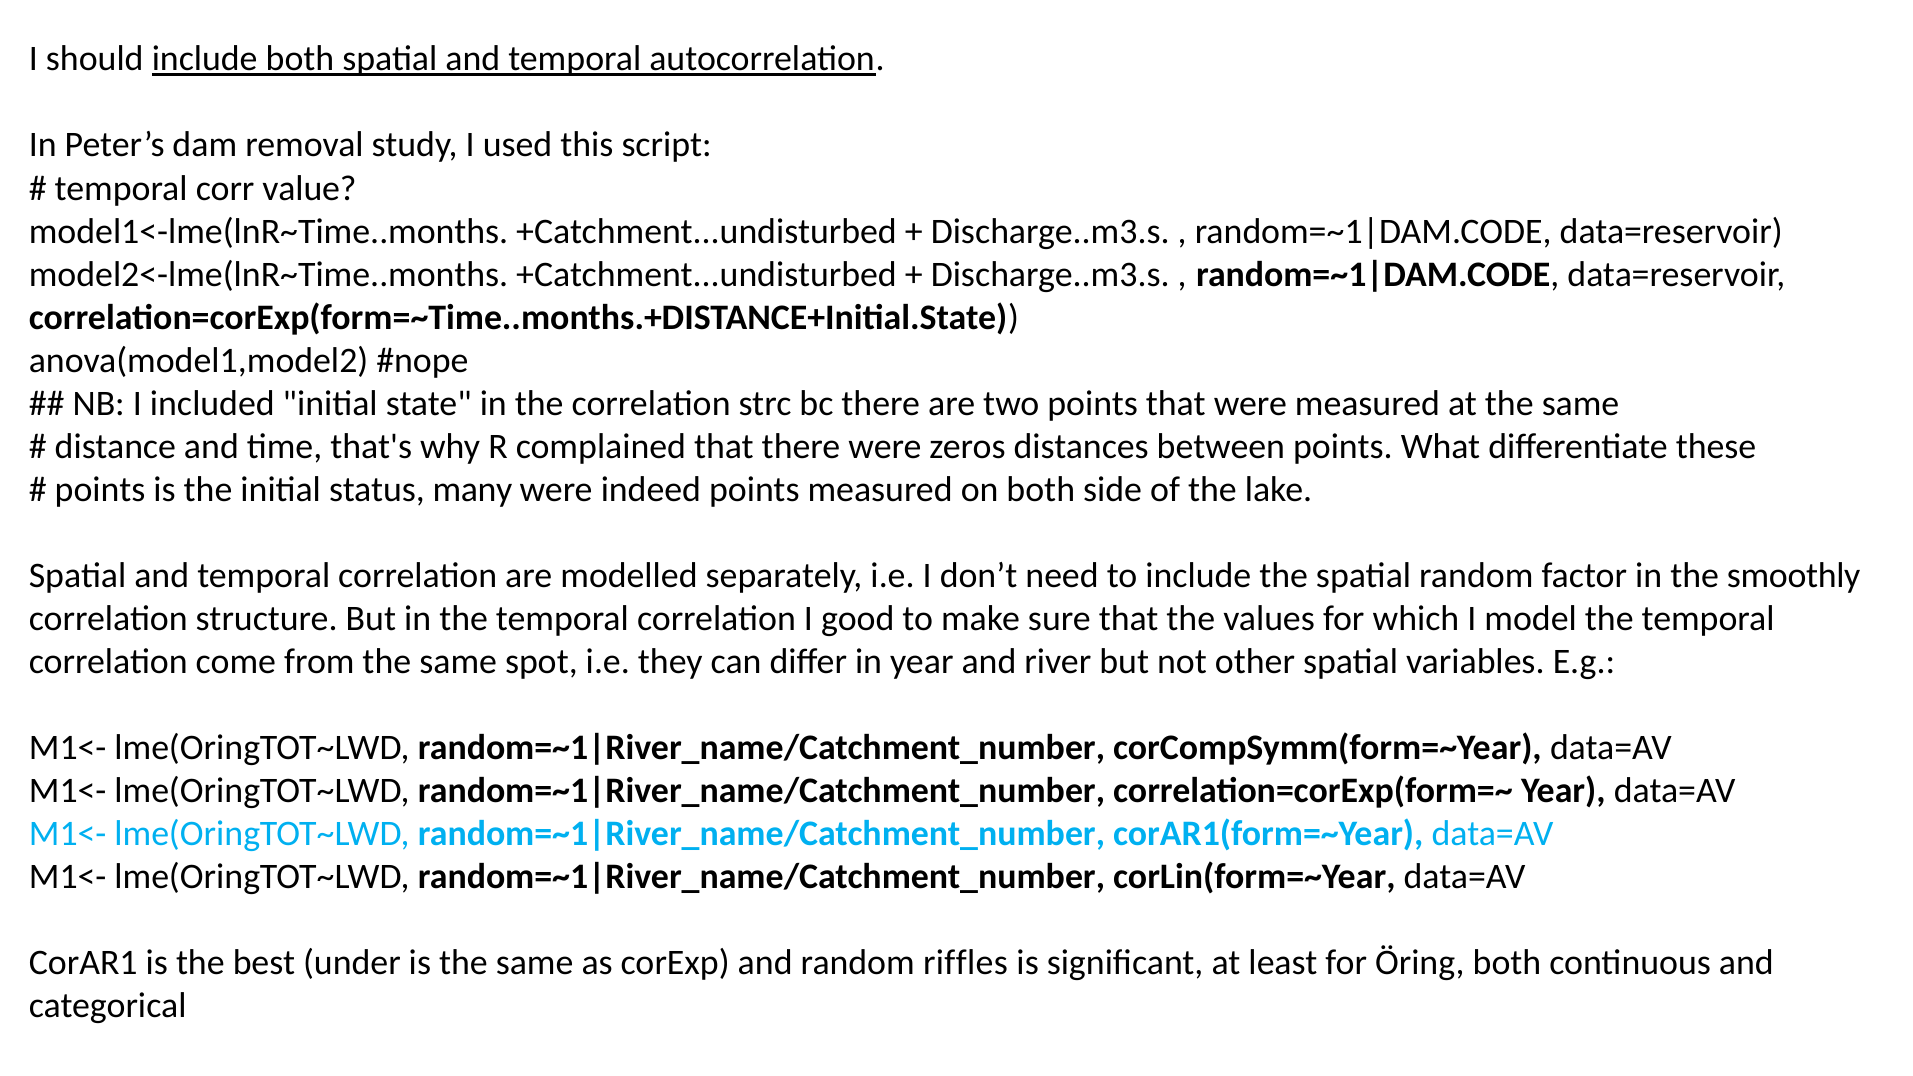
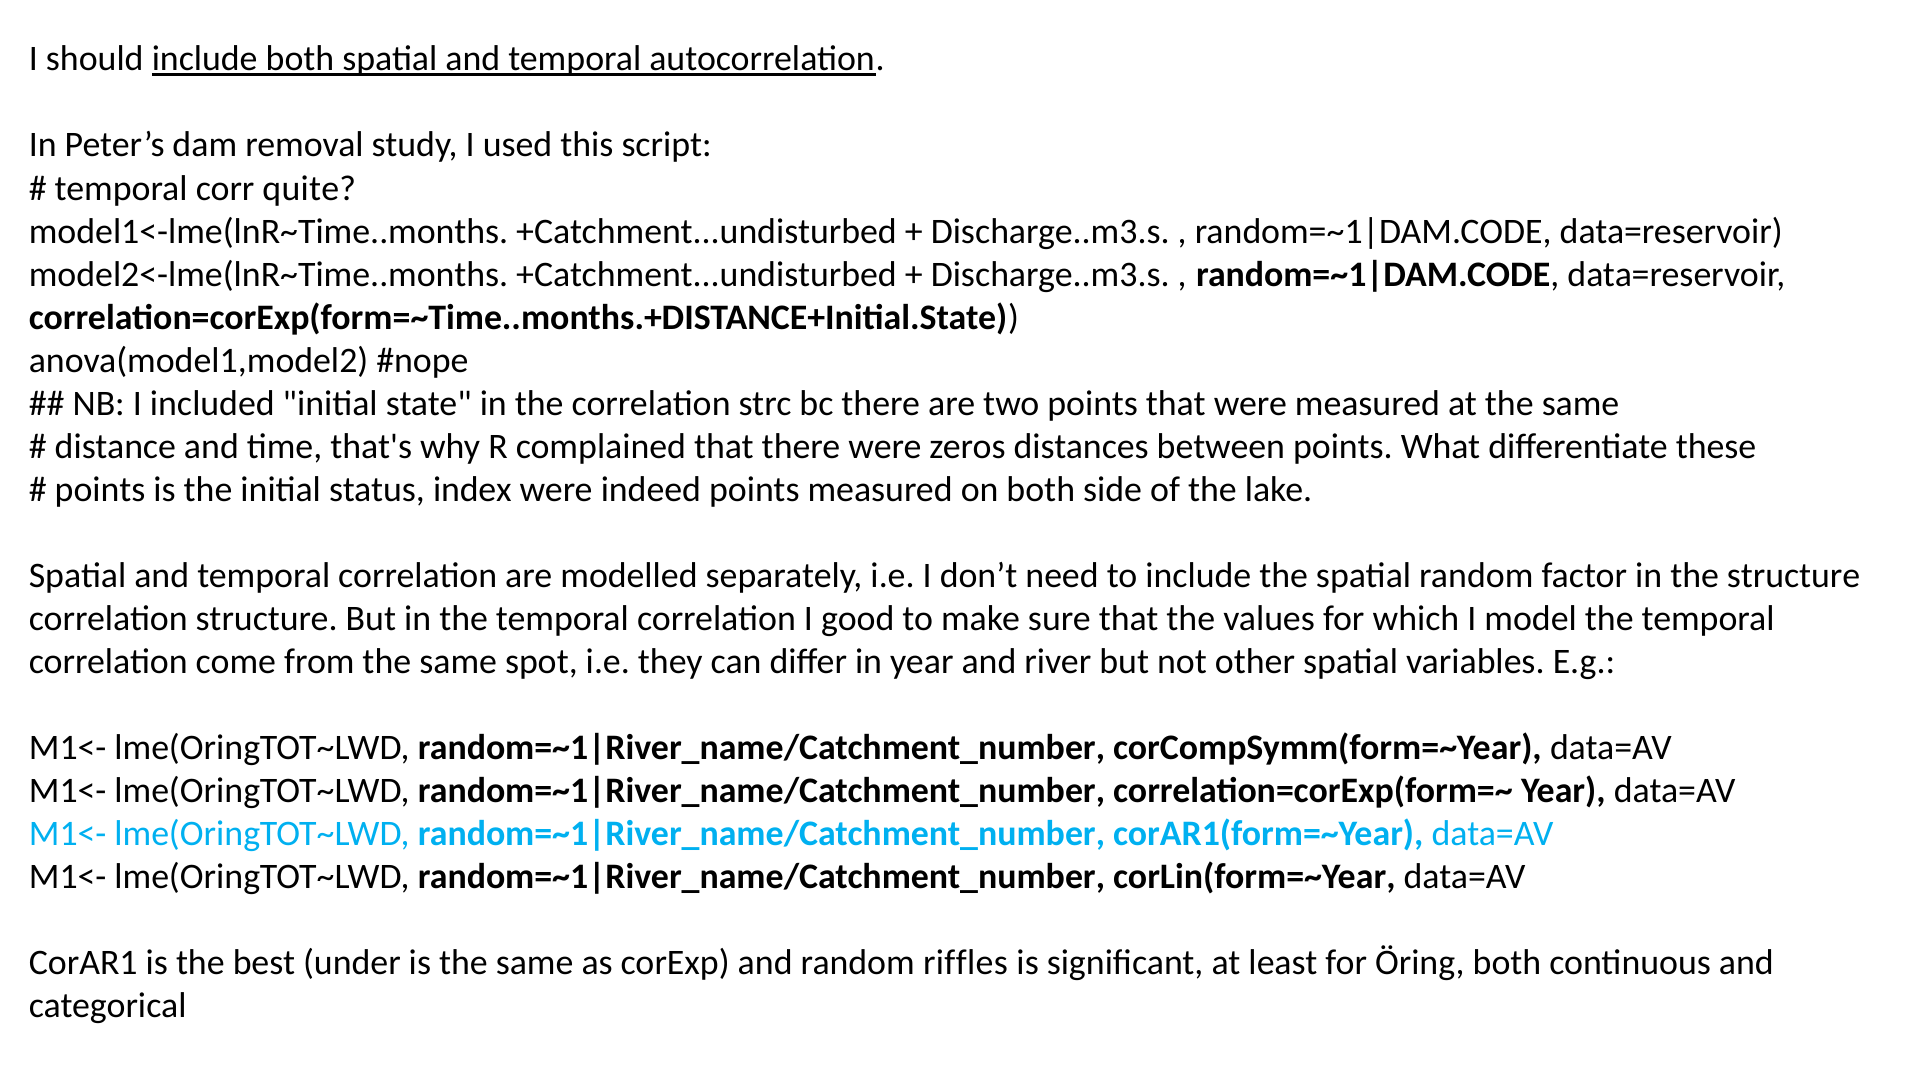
value: value -> quite (309, 188)
many: many -> index (472, 489)
the smoothly: smoothly -> structure (1794, 576)
